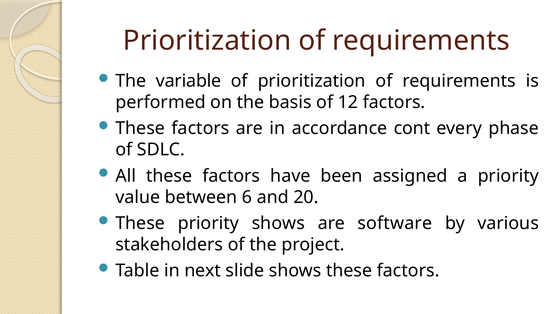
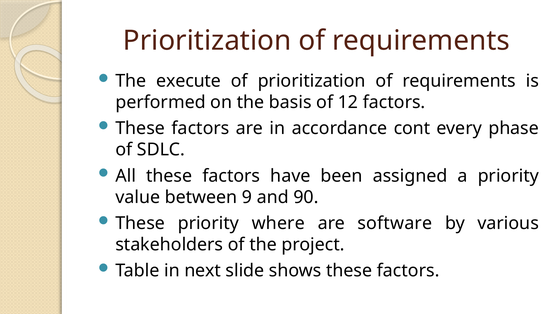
variable: variable -> execute (189, 81)
6: 6 -> 9 (247, 197)
20: 20 -> 90 (306, 197)
priority shows: shows -> where (278, 223)
